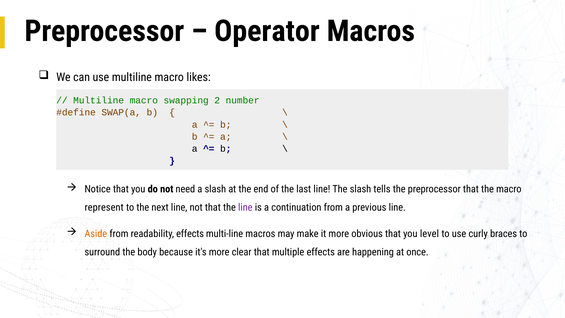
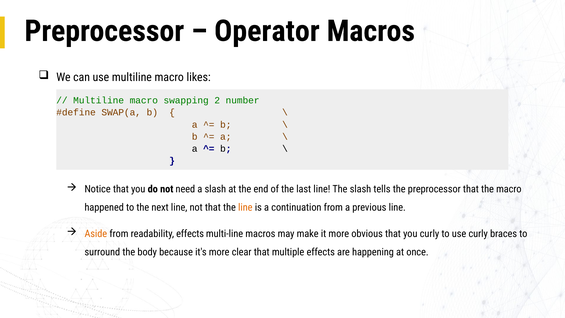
represent: represent -> happened (104, 207)
line colour: purple -> orange (245, 207)
you level: level -> curly (429, 234)
